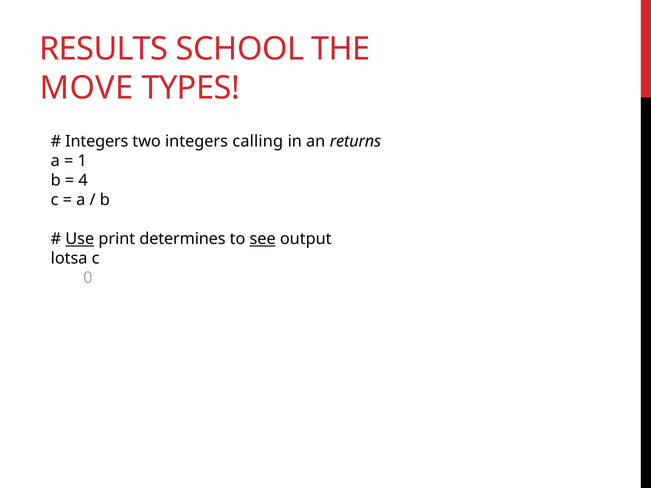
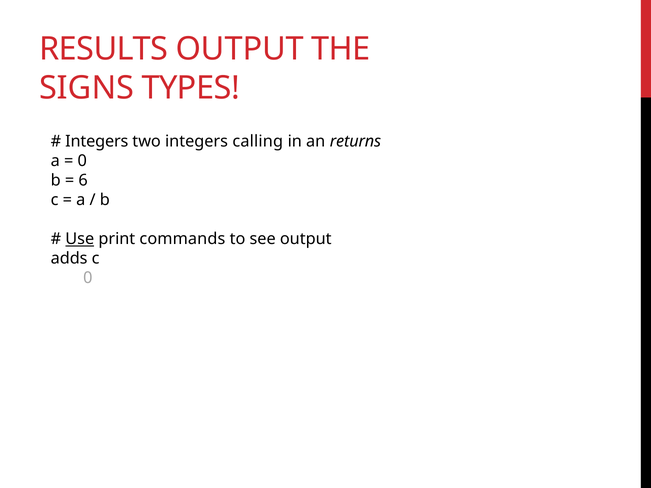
RESULTS SCHOOL: SCHOOL -> OUTPUT (240, 49)
MOVE: MOVE -> SIGNS (87, 88)
1: 1 -> 0 (82, 161)
4: 4 -> 6 (83, 180)
determines: determines -> commands (182, 239)
see underline: present -> none (263, 239)
lotsa: lotsa -> adds (69, 259)
